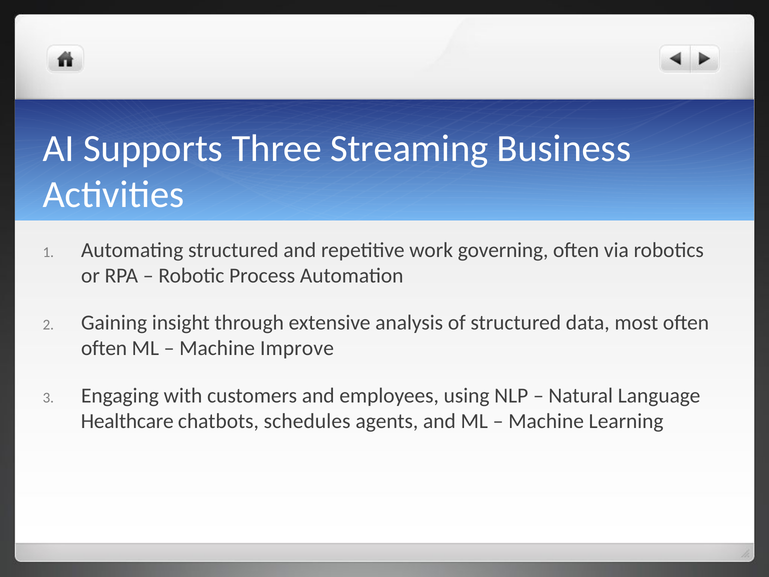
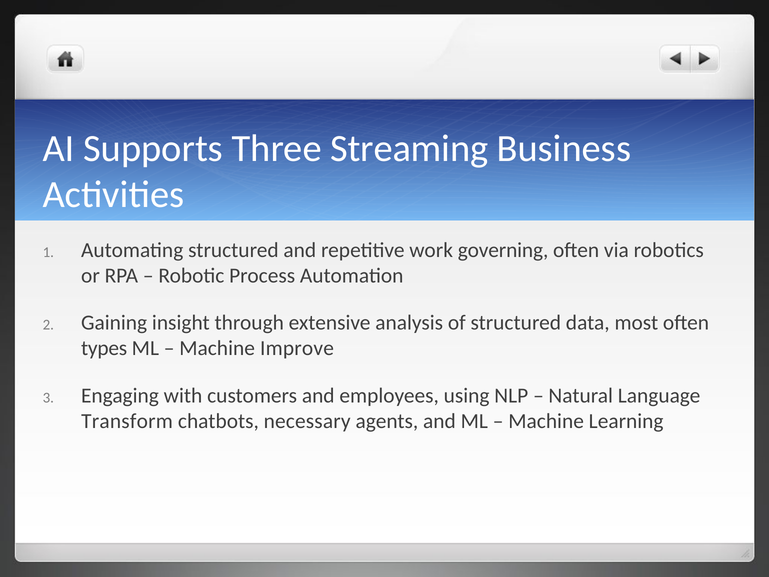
often: often -> types (104, 348)
Healthcare: Healthcare -> Transform (127, 421)
schedules: schedules -> necessary (307, 421)
